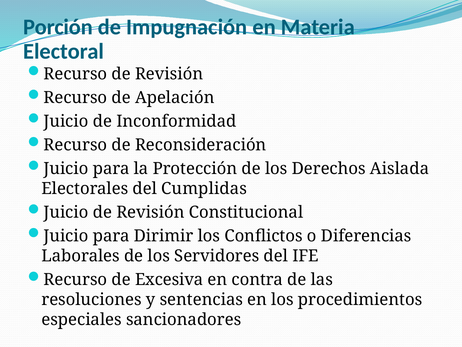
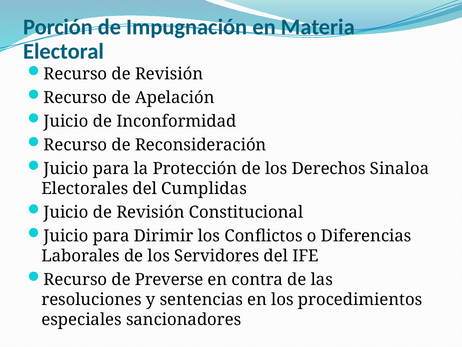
Aislada: Aislada -> Sinaloa (399, 168)
Excesiva: Excesiva -> Preverse (169, 279)
